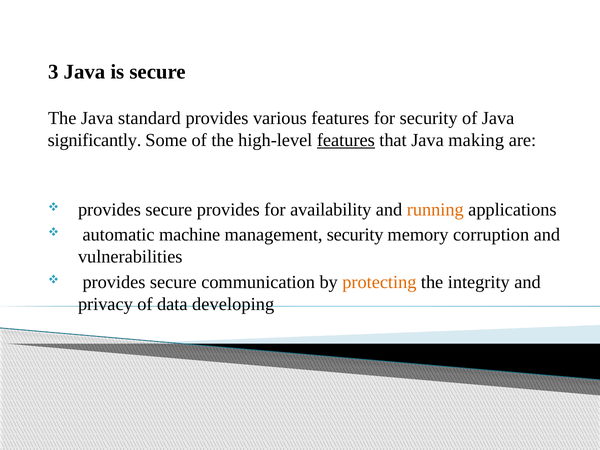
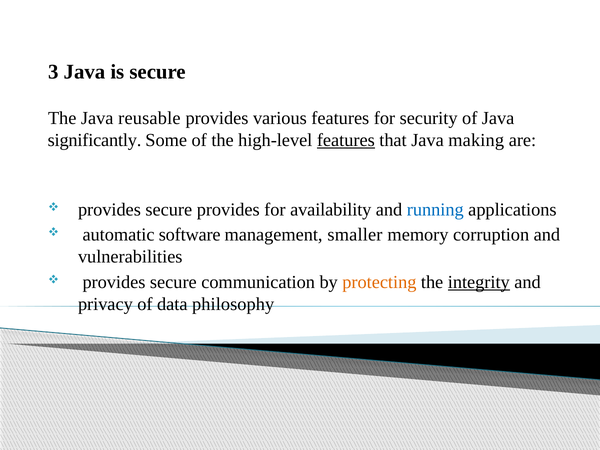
standard: standard -> reusable (149, 118)
running colour: orange -> blue (435, 210)
machine: machine -> software (190, 235)
management security: security -> smaller (355, 235)
integrity underline: none -> present (479, 282)
developing: developing -> philosophy (233, 304)
